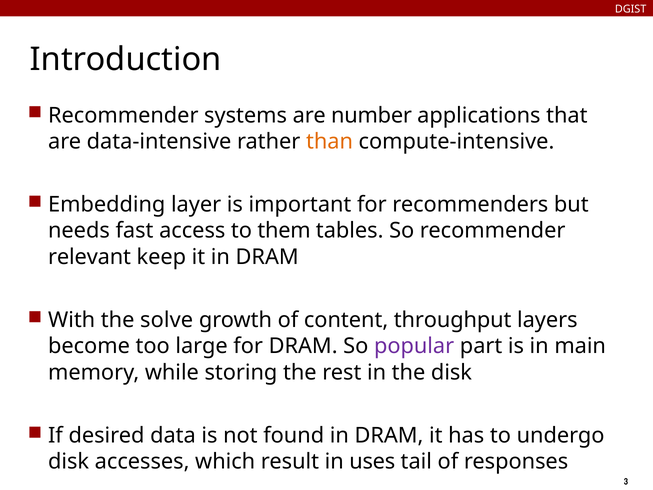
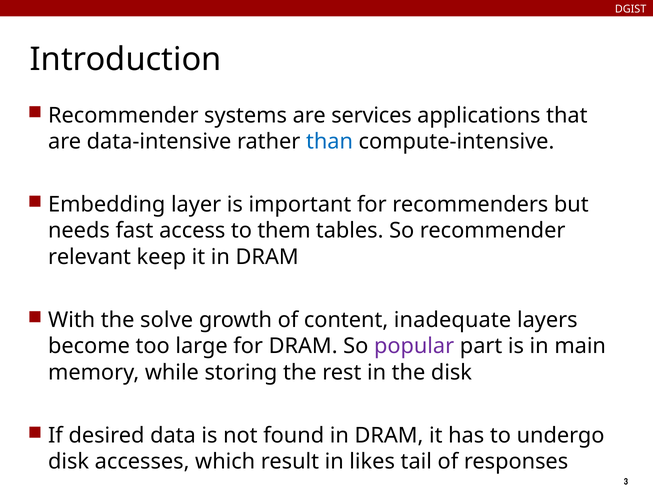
number: number -> services (371, 115)
than colour: orange -> blue (330, 141)
throughput: throughput -> inadequate (453, 320)
uses: uses -> likes (372, 461)
